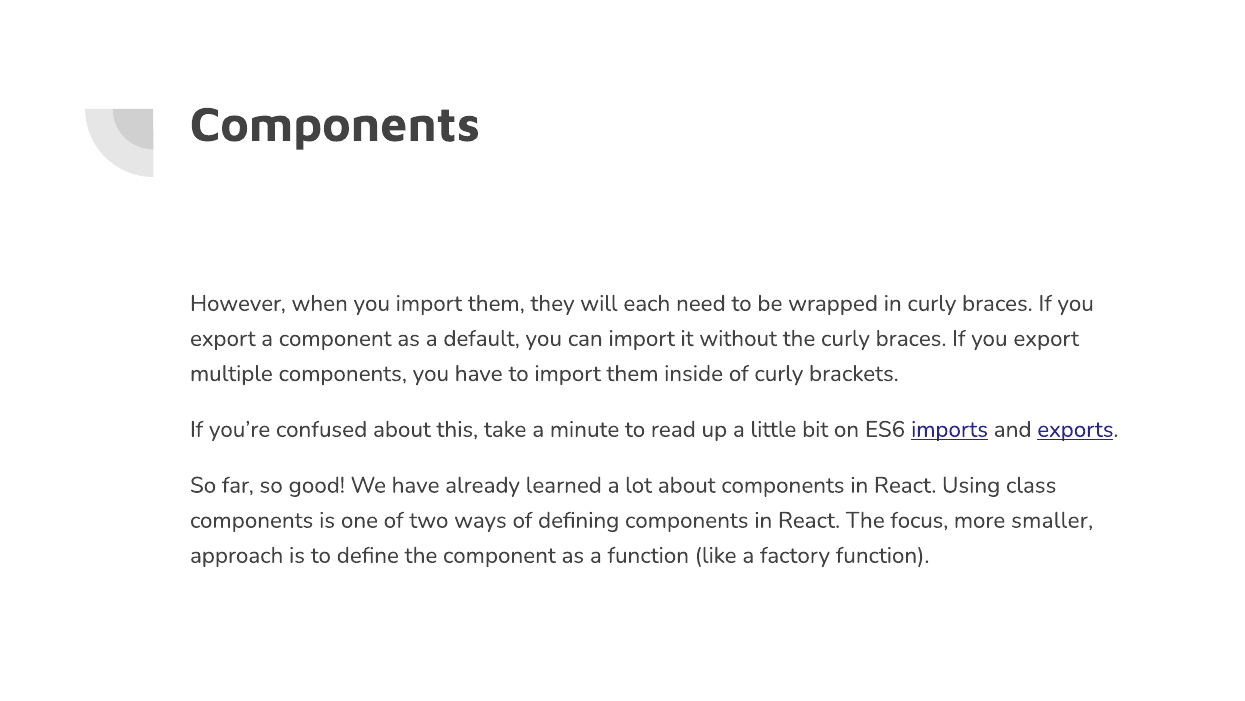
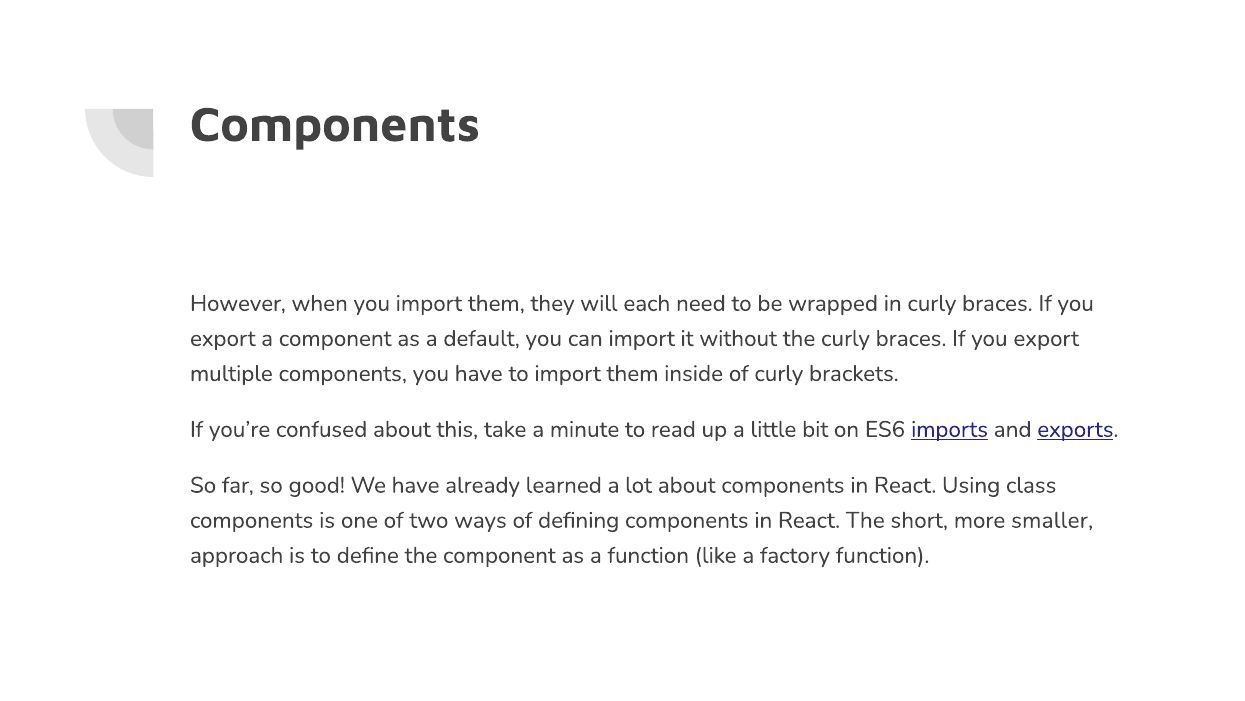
focus: focus -> short (919, 520)
